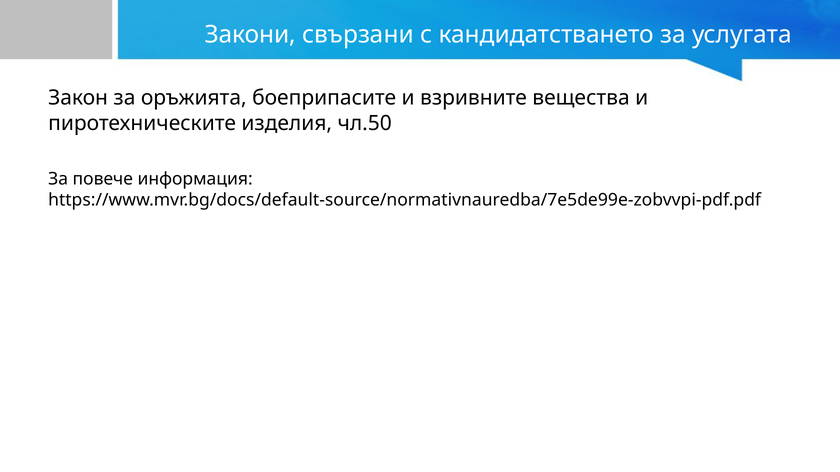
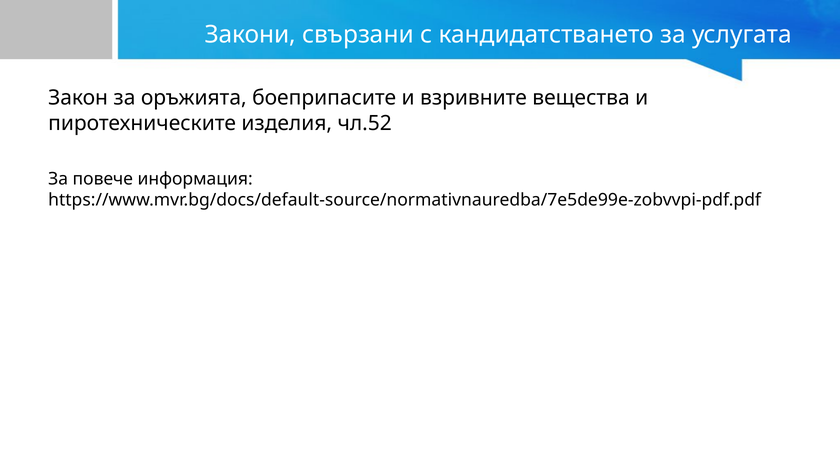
чл.50: чл.50 -> чл.52 (365, 123)
